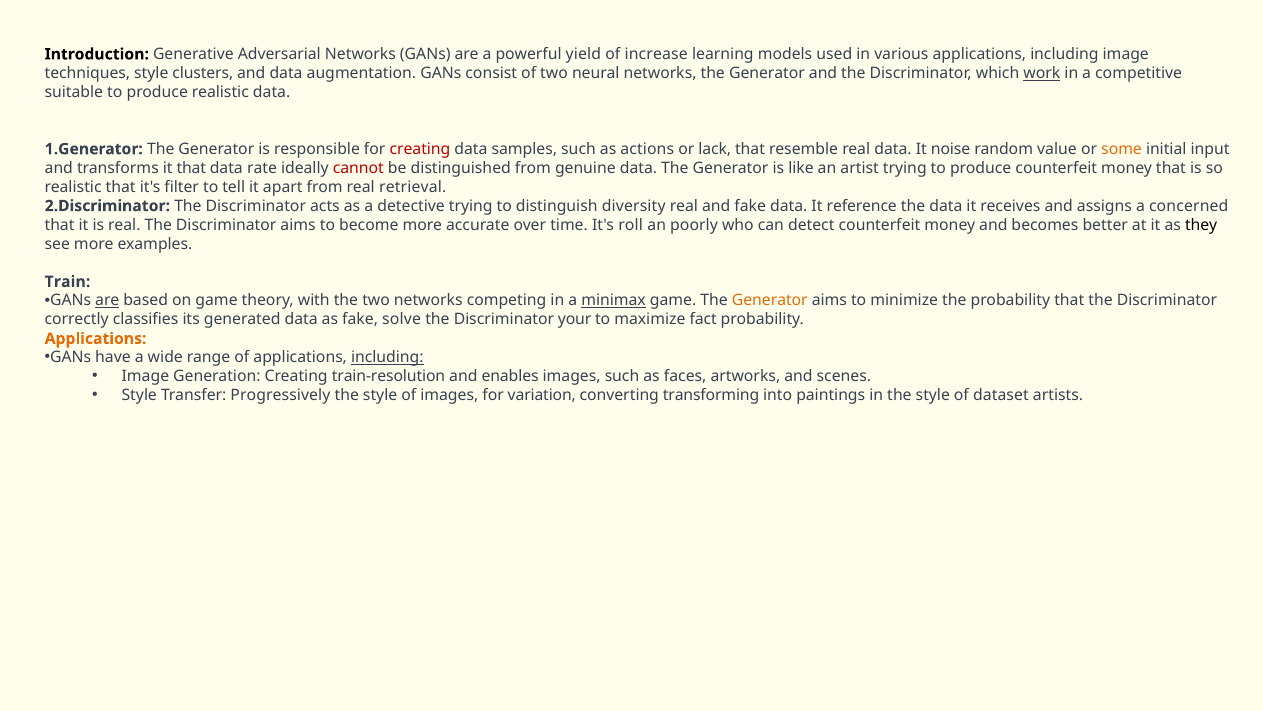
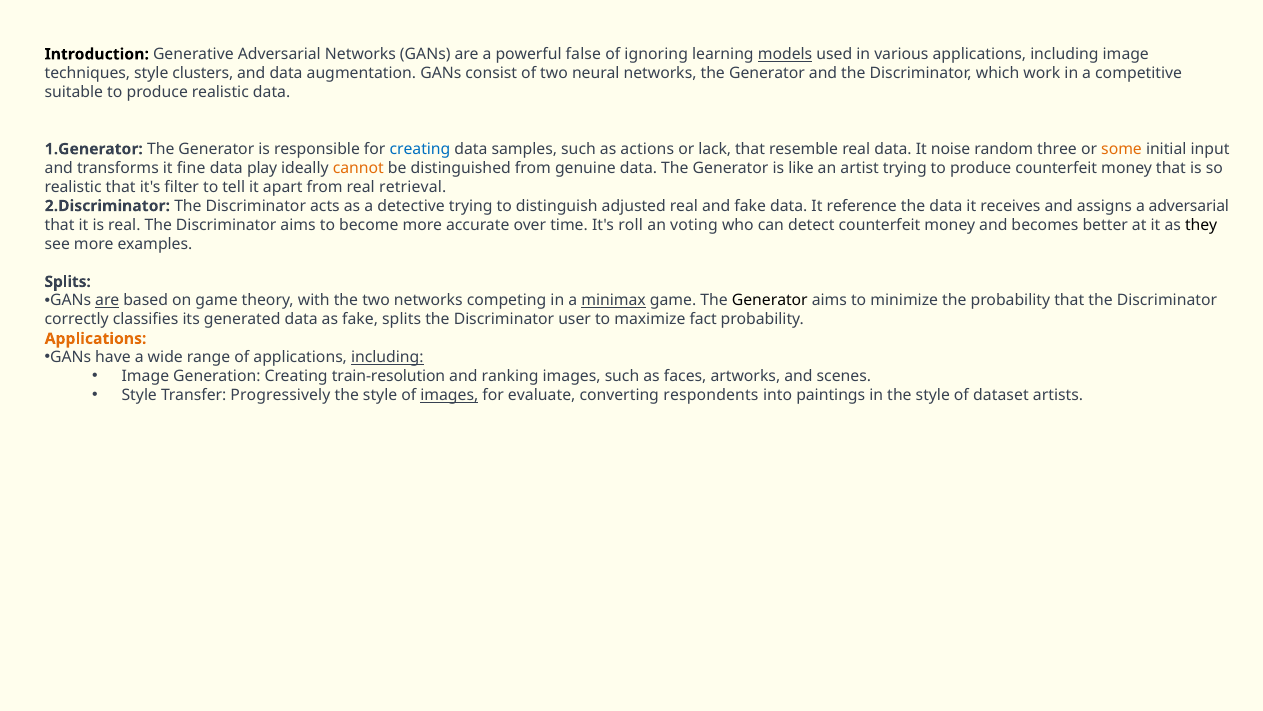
yield: yield -> false (583, 54)
increase: increase -> ignoring (656, 54)
models underline: none -> present (785, 54)
work underline: present -> none (1042, 73)
creating colour: red -> blue (420, 149)
value: value -> three (1057, 149)
it that: that -> fine (191, 168)
rate: rate -> play (262, 168)
cannot colour: red -> orange (358, 168)
diversity: diversity -> adjusted (634, 206)
a concerned: concerned -> adversarial (1189, 206)
poorly: poorly -> voting (694, 225)
Train: Train -> Splits (68, 282)
Generator colour: orange -> black (770, 300)
fake solve: solve -> splits (402, 319)
your: your -> user (575, 319)
enables: enables -> ranking (510, 376)
images underline: none -> present (449, 395)
variation: variation -> evaluate (542, 395)
transforming: transforming -> respondents (711, 395)
